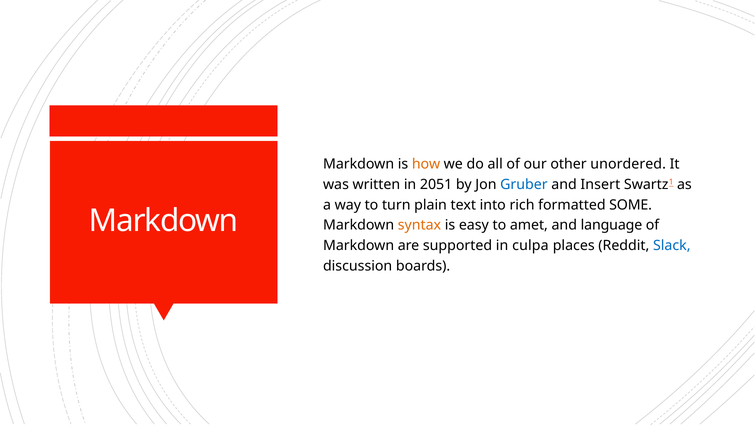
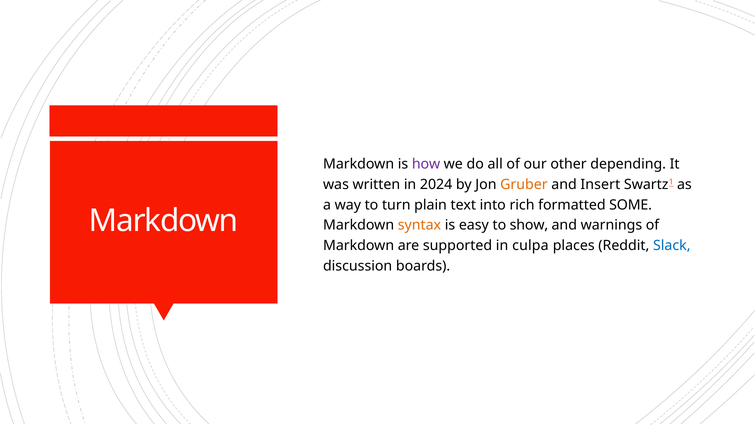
how colour: orange -> purple (426, 164)
unordered: unordered -> depending (628, 164)
2051: 2051 -> 2024 (436, 185)
Gruber colour: blue -> orange (524, 185)
amet: amet -> show (529, 225)
language: language -> warnings (611, 225)
